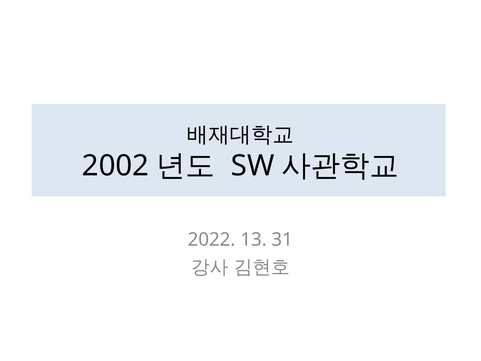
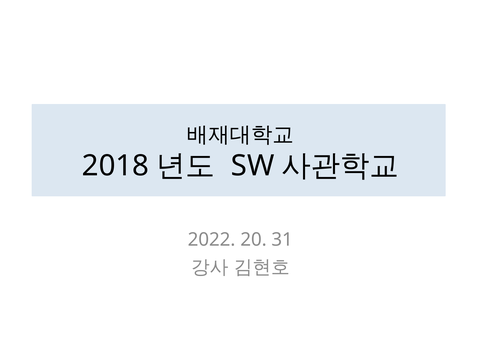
2002: 2002 -> 2018 (116, 166)
13: 13 -> 20 (254, 239)
